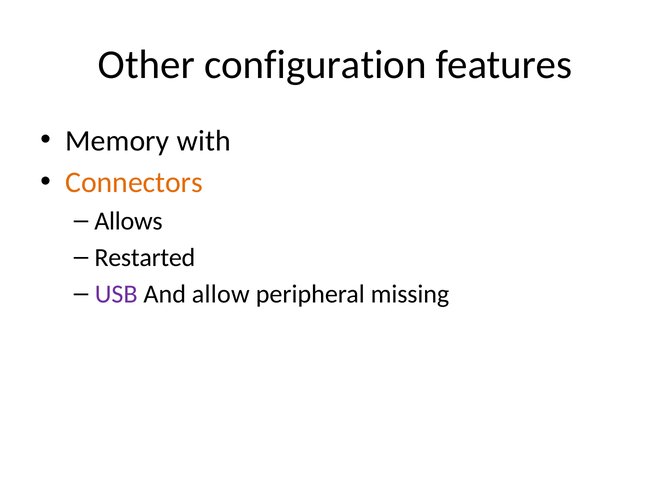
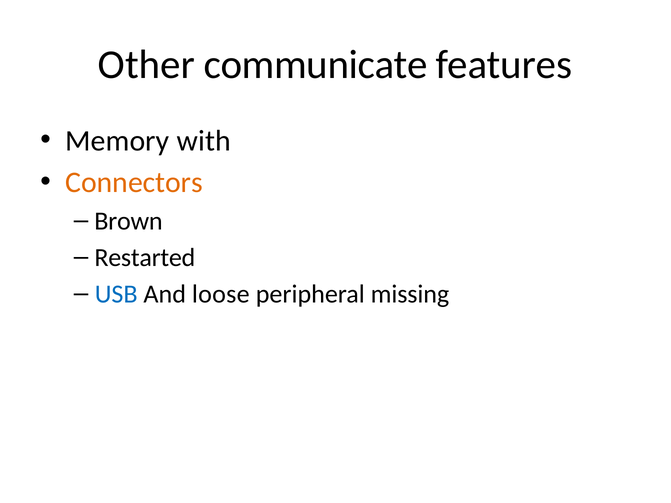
configuration: configuration -> communicate (316, 65)
Allows: Allows -> Brown (128, 221)
USB colour: purple -> blue (116, 294)
allow: allow -> loose (221, 294)
